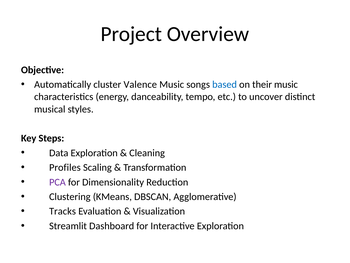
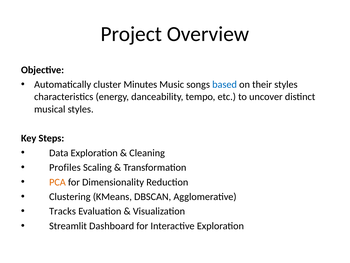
Valence: Valence -> Minutes (140, 84)
their music: music -> styles (286, 84)
PCA colour: purple -> orange (57, 182)
